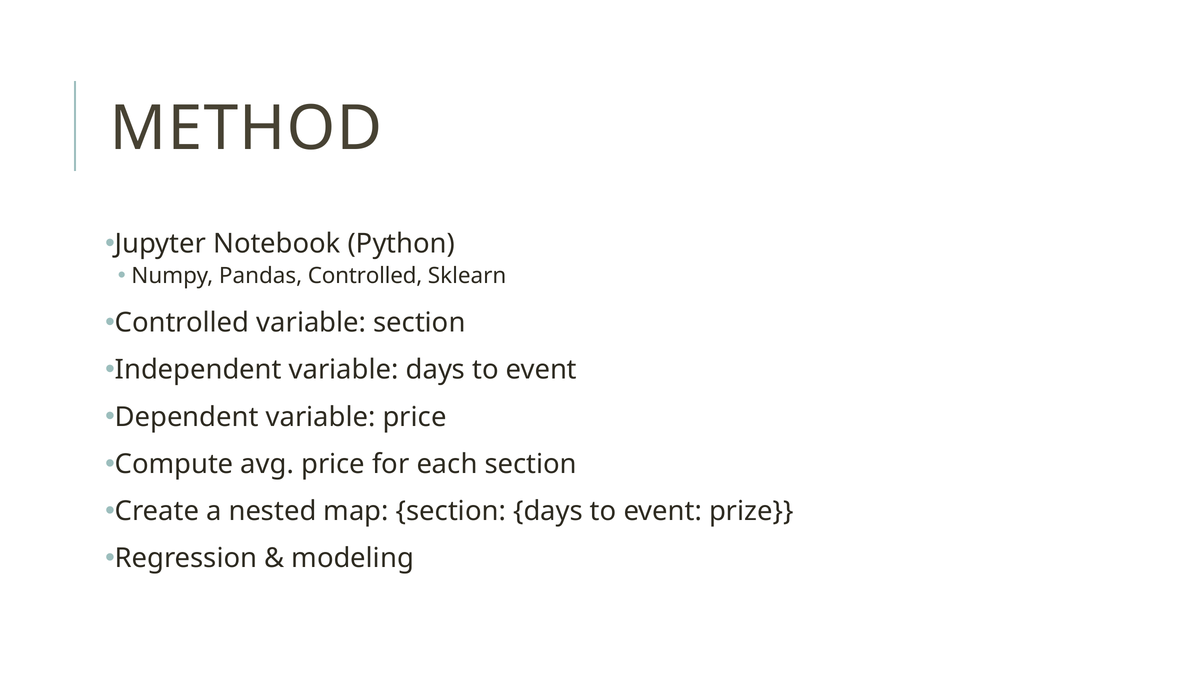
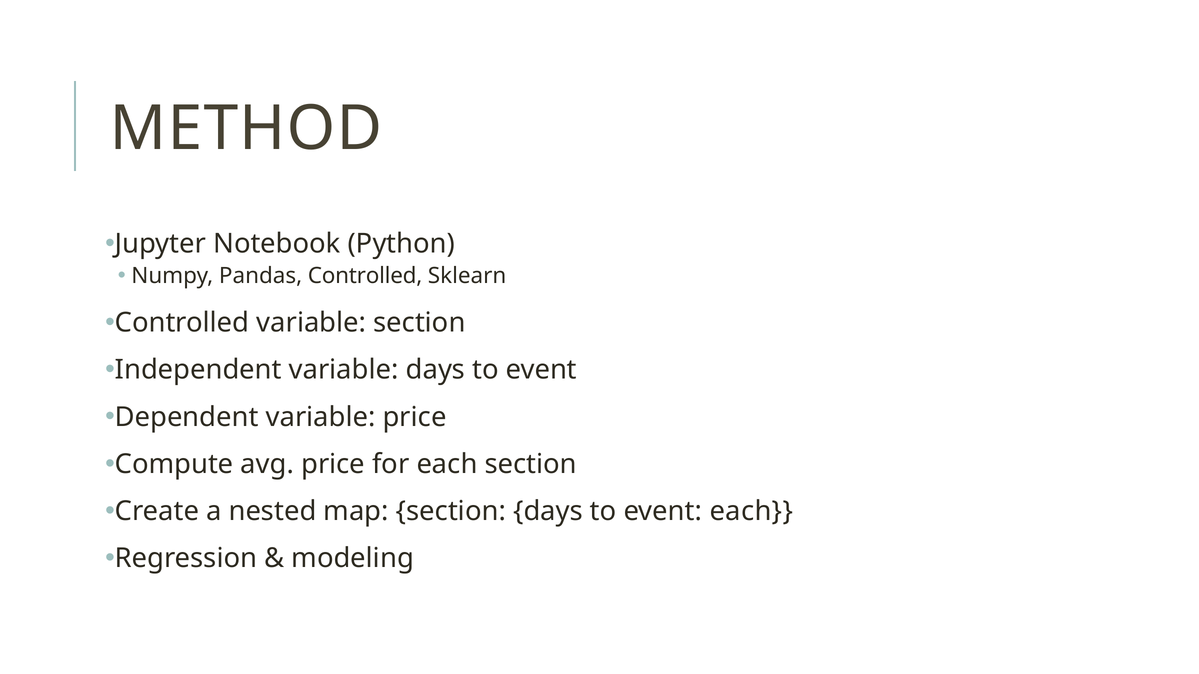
event prize: prize -> each (751, 512)
